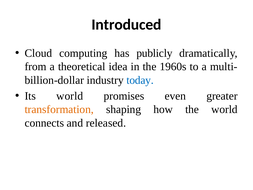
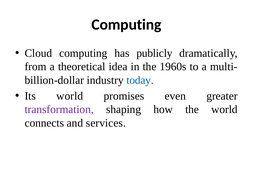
Introduced: Introduced -> Computing (126, 24)
transformation colour: orange -> purple (59, 109)
released: released -> services (106, 123)
